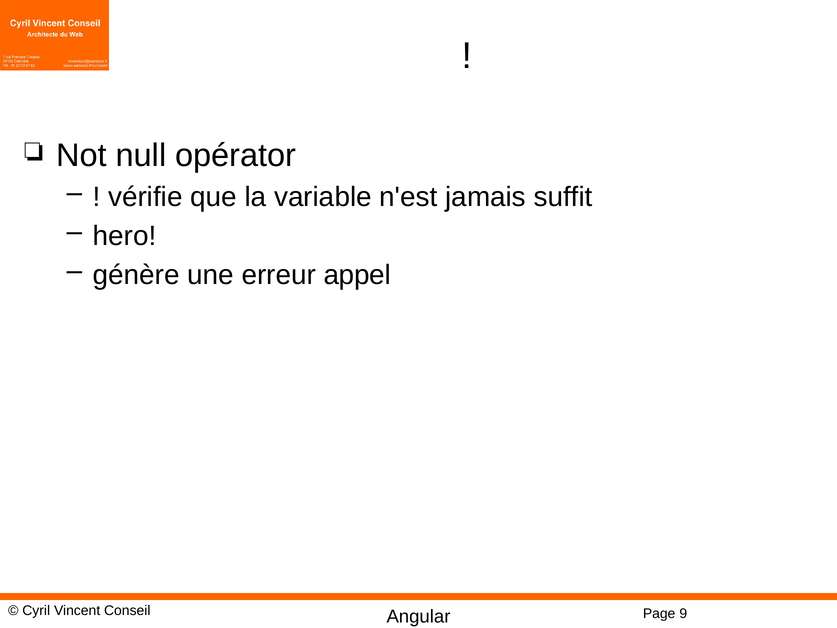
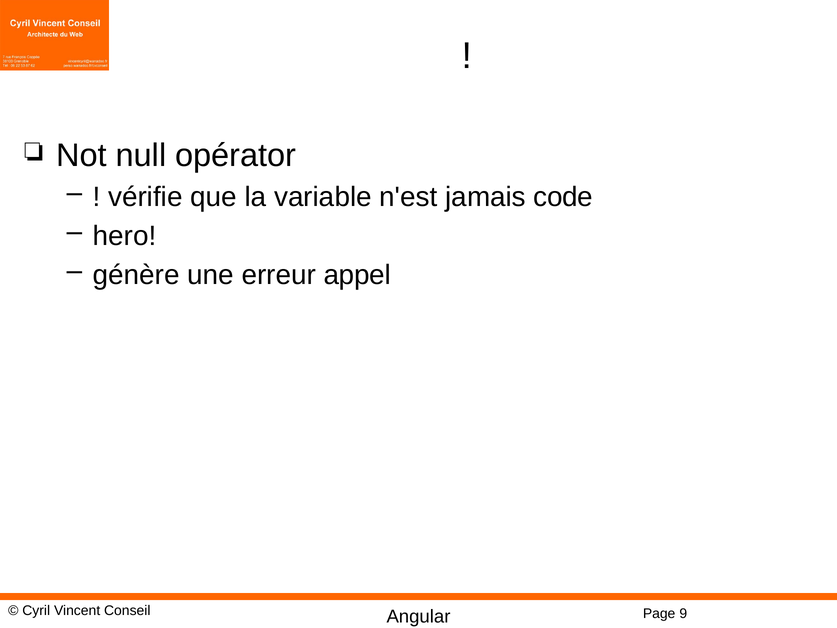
suffit: suffit -> code (563, 197)
